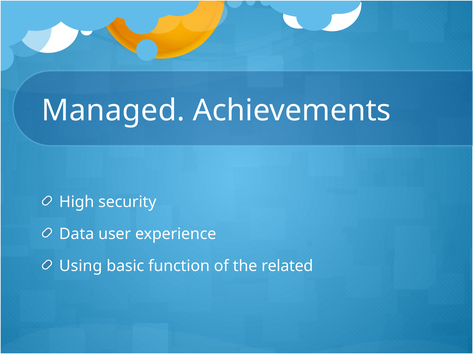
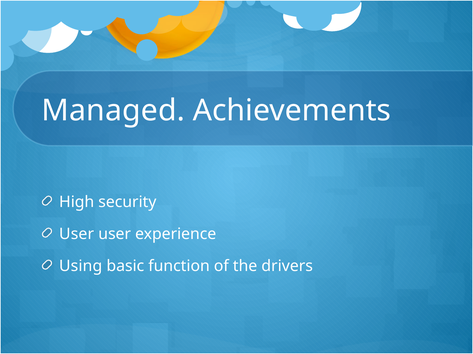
Data: Data -> User (77, 234)
related: related -> drivers (287, 266)
